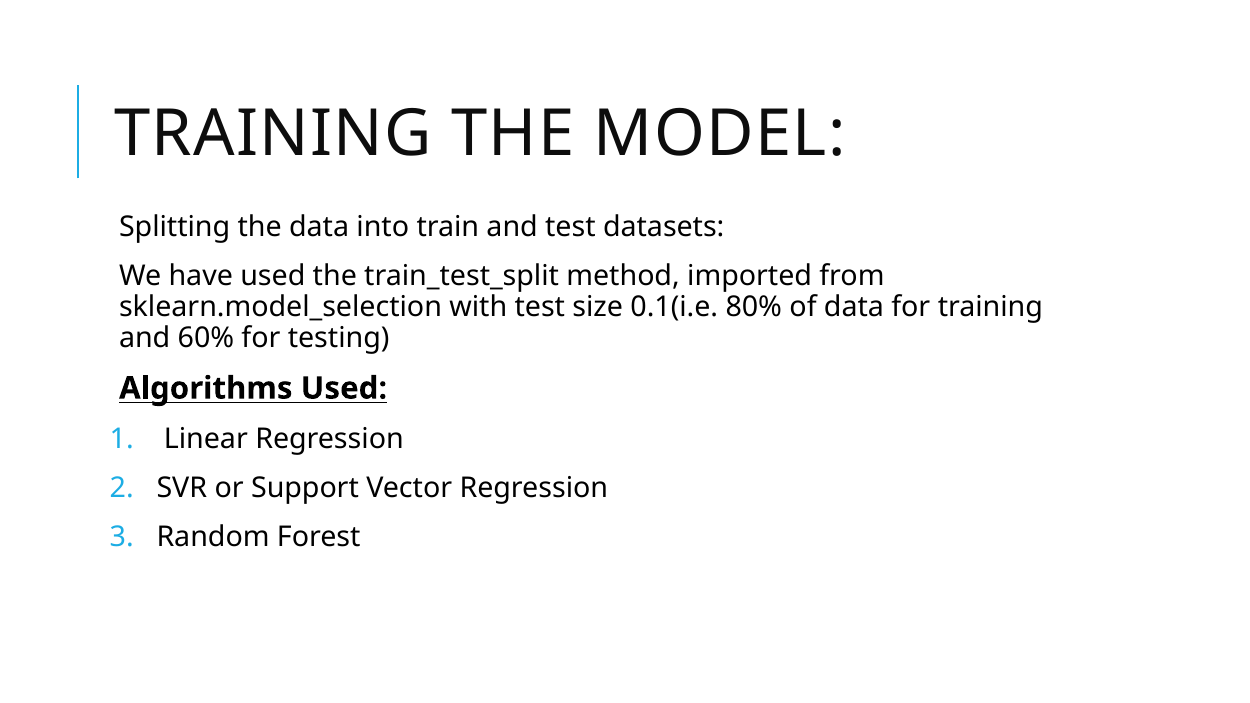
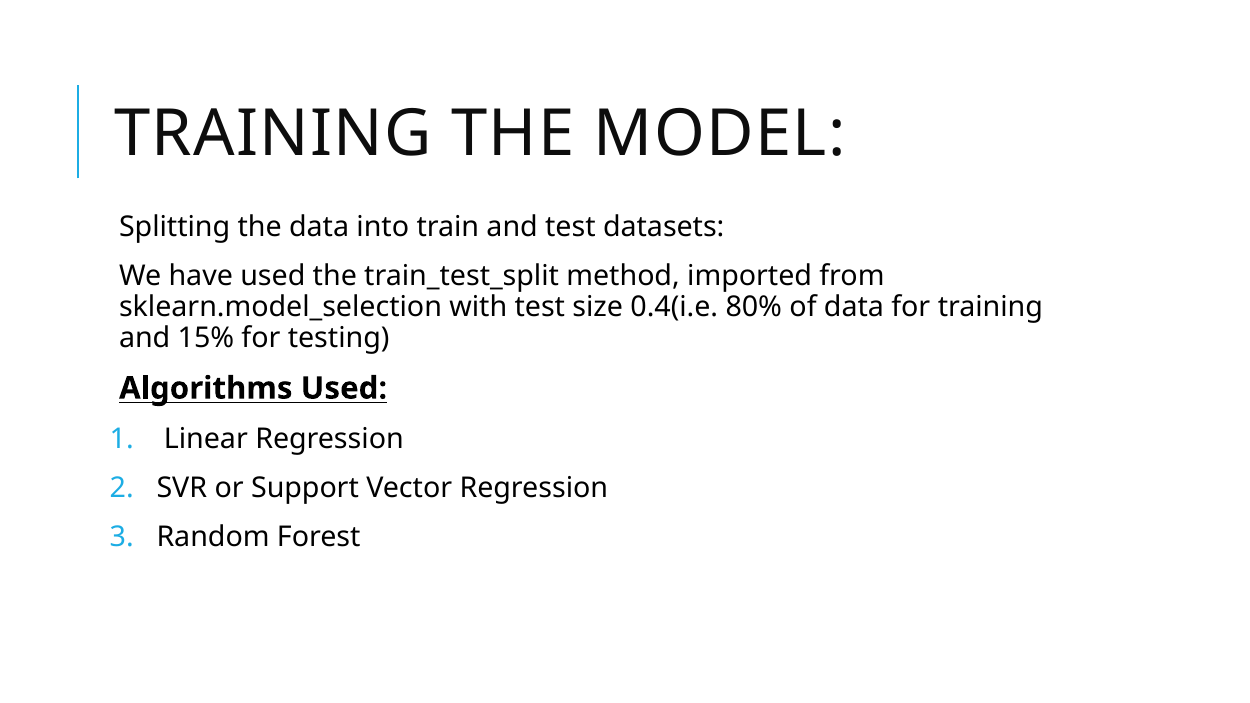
0.1(i.e: 0.1(i.e -> 0.4(i.e (674, 307)
60%: 60% -> 15% (206, 338)
